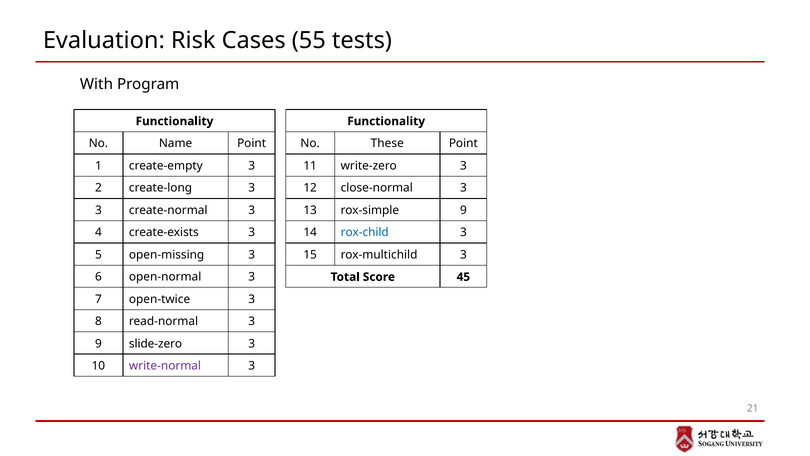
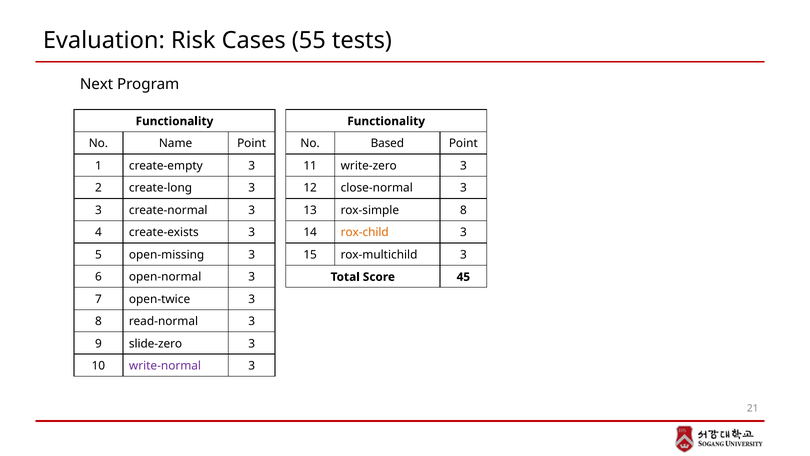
With: With -> Next (97, 84)
These: These -> Based (387, 143)
rox-simple 9: 9 -> 8 (463, 210)
rox-child colour: blue -> orange (365, 232)
